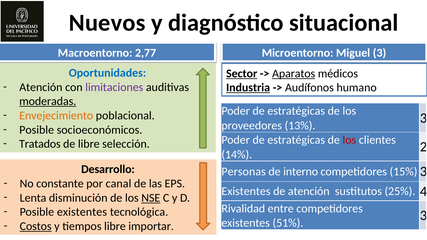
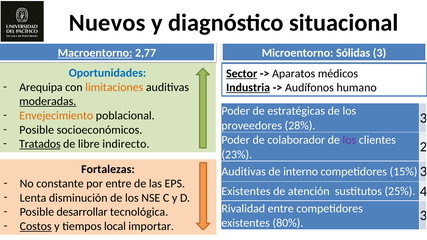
Macroentorno underline: none -> present (95, 53)
Miguel: Miguel -> Sólidas (353, 53)
Aparatos underline: present -> none (294, 74)
Atención: Atención -> Arequipa (41, 87)
limitaciones colour: purple -> orange (114, 87)
13%: 13% -> 28% (300, 126)
estratégicas: estratégicas -> colaborador (296, 140)
los colour: red -> purple (349, 140)
Tratados underline: none -> present (40, 144)
selección: selección -> indirecto (126, 144)
14%: 14% -> 23% (237, 155)
Desarrollo: Desarrollo -> Fortalezas (108, 169)
Personas: Personas -> Auditivas (244, 172)
por canal: canal -> entre (119, 184)
NSE underline: present -> none (151, 198)
Posible existentes: existentes -> desarrollar (82, 212)
51%: 51% -> 80% (288, 223)
tiempos libre: libre -> local (115, 226)
